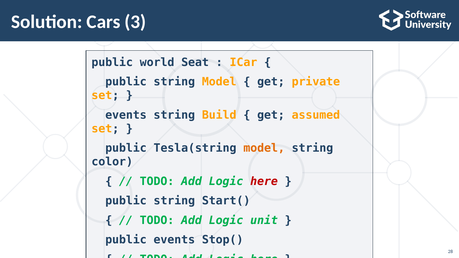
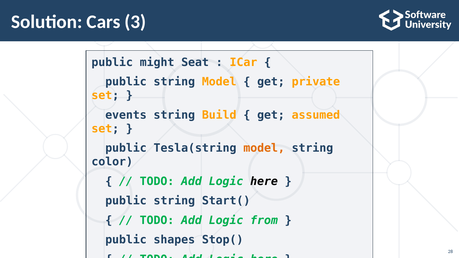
world: world -> might (157, 62)
here colour: red -> black (264, 181)
unit: unit -> from (264, 220)
public events: events -> shapes (174, 240)
